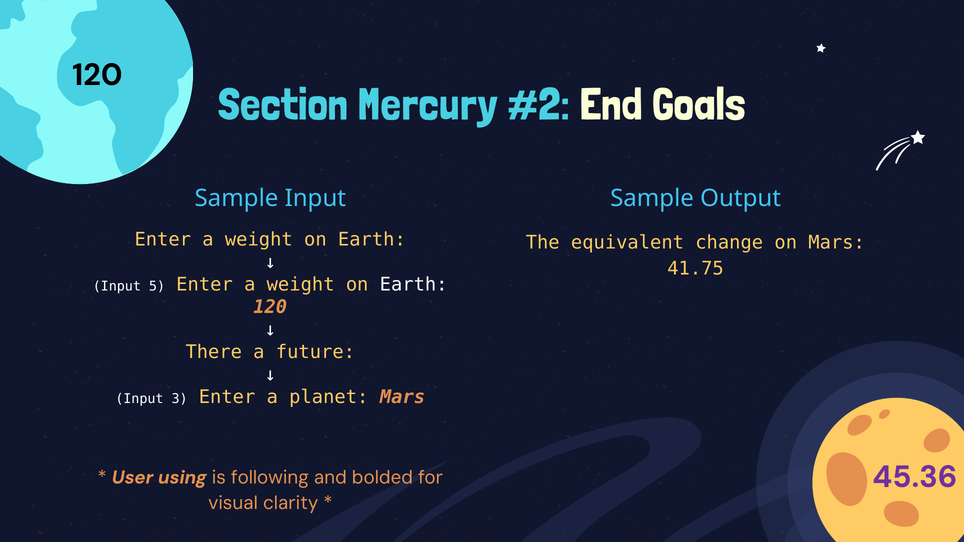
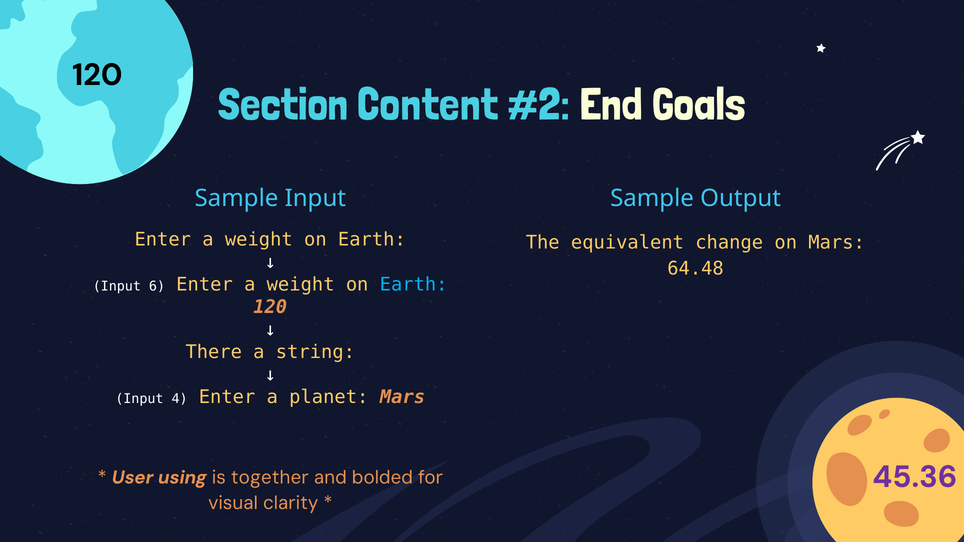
Mercury: Mercury -> Content (428, 105)
41.75: 41.75 -> 64.48 (696, 269)
5: 5 -> 6 (157, 286)
Earth colour: white -> light blue (414, 285)
future: future -> string (315, 352)
3: 3 -> 4 (180, 399)
following: following -> together (270, 478)
